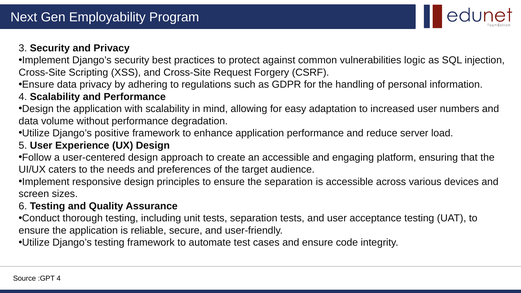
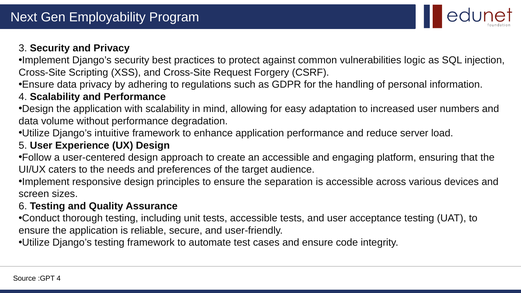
positive: positive -> intuitive (112, 133)
tests separation: separation -> accessible (254, 218)
